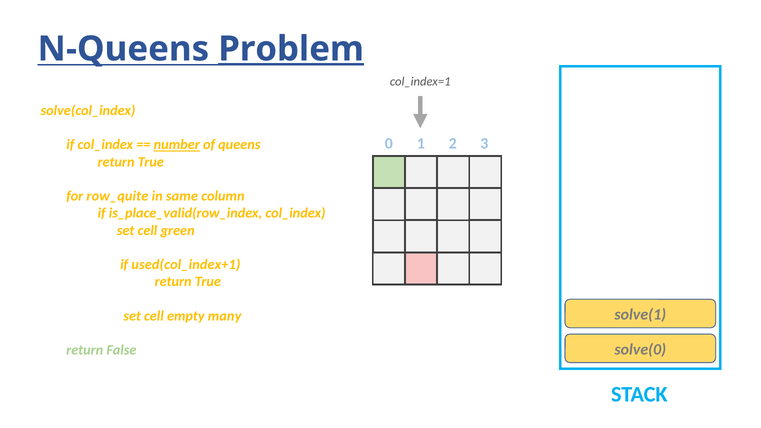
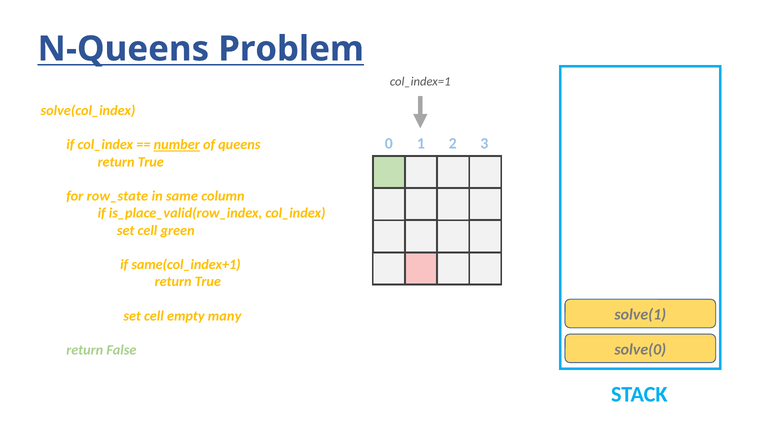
Problem underline: present -> none (291, 49)
row_quite: row_quite -> row_state (117, 196)
used(col_index+1: used(col_index+1 -> same(col_index+1 (186, 265)
